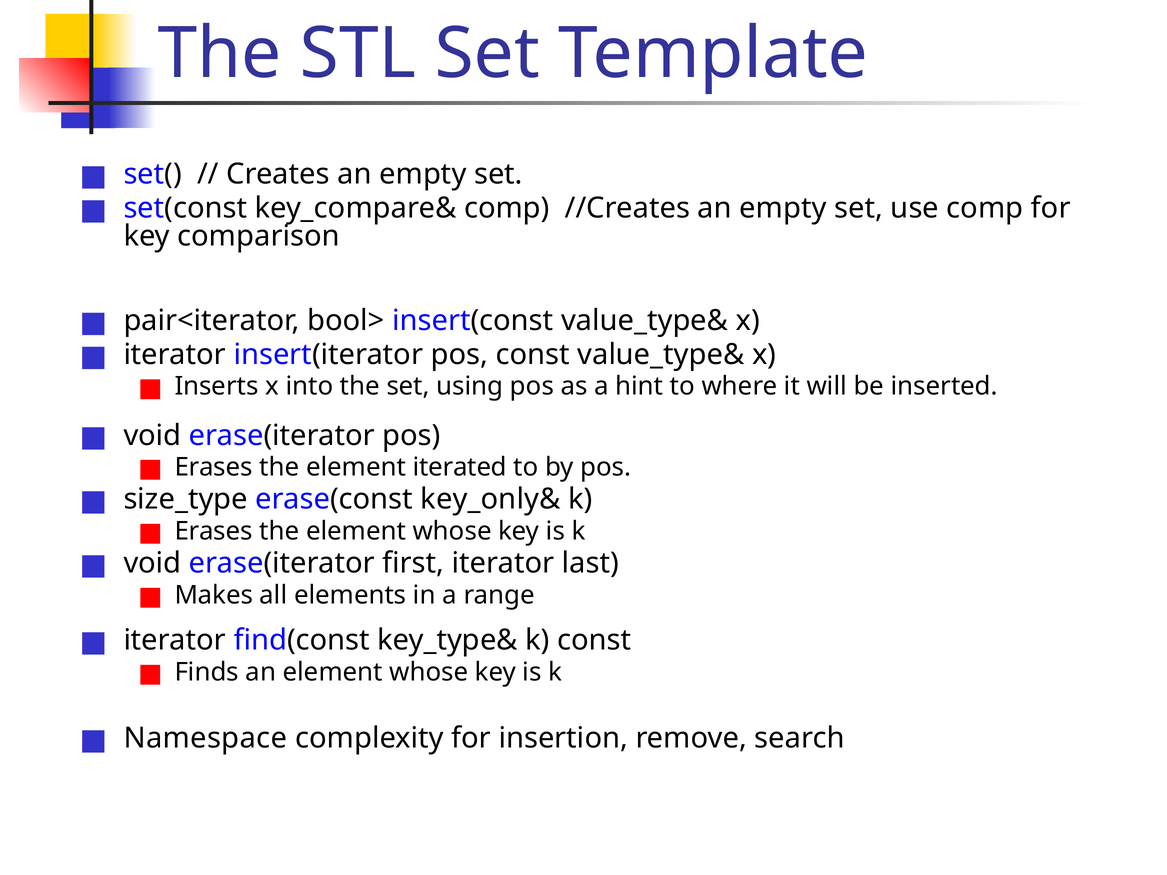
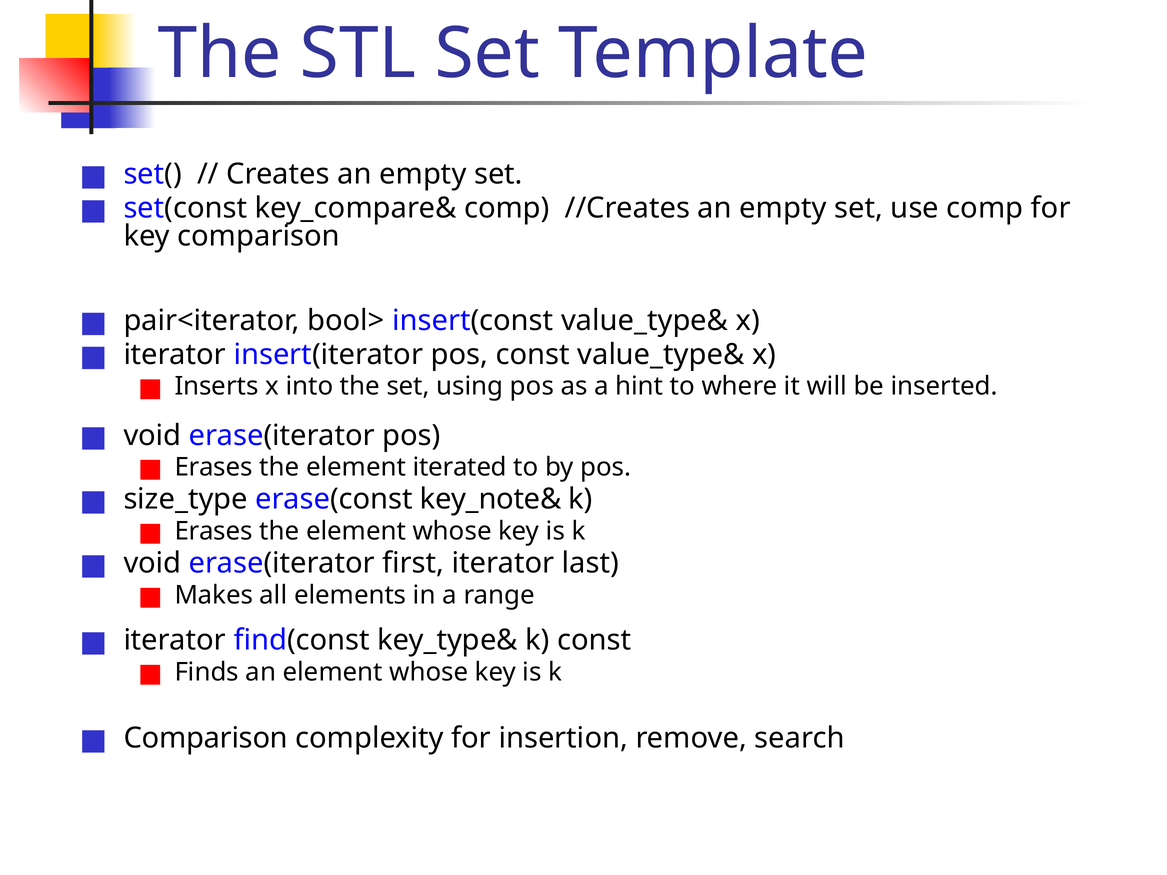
key_only&: key_only& -> key_note& (491, 499)
Namespace: Namespace -> Comparison (206, 738)
